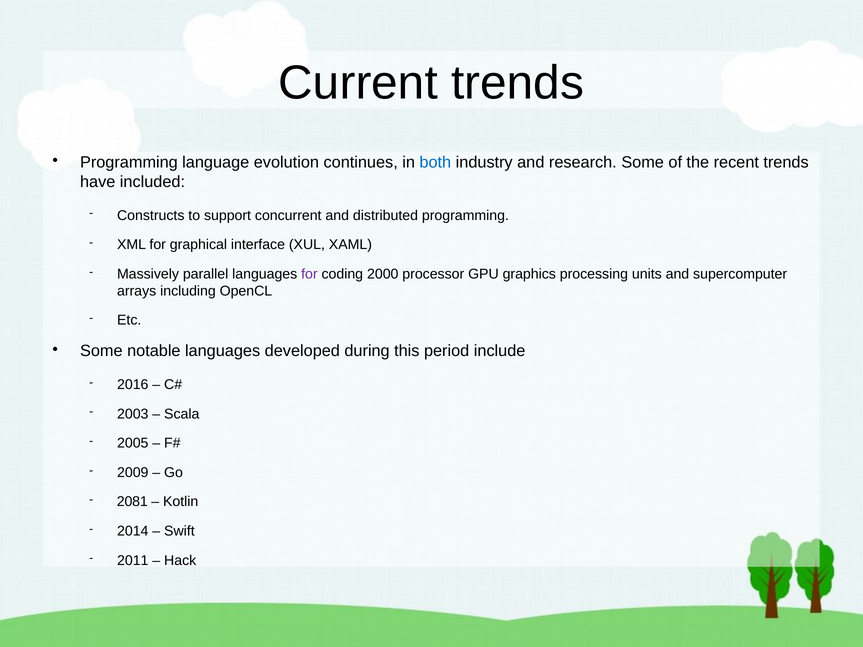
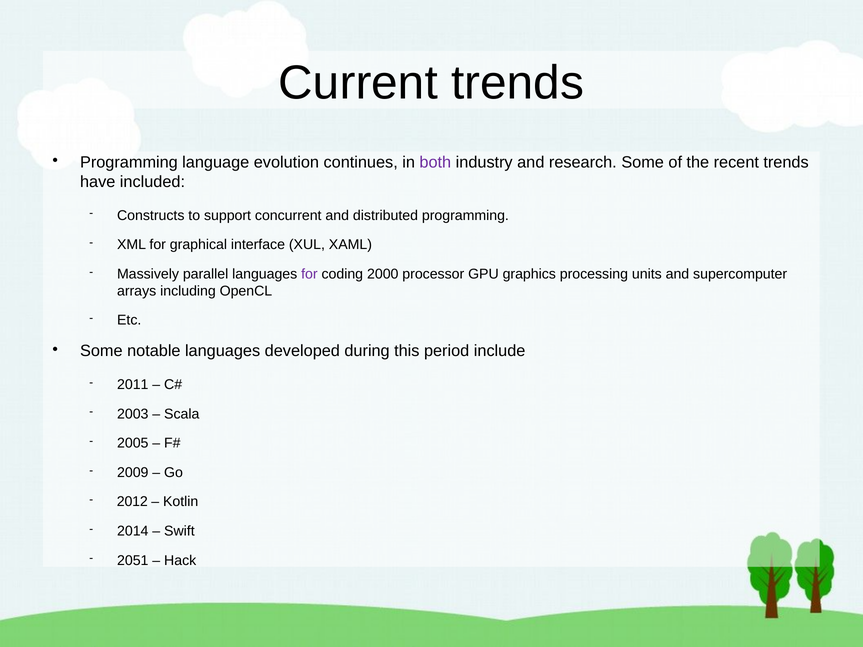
both colour: blue -> purple (435, 162)
2016: 2016 -> 2011 (133, 385)
2081: 2081 -> 2012 (132, 502)
2011: 2011 -> 2051 (133, 561)
